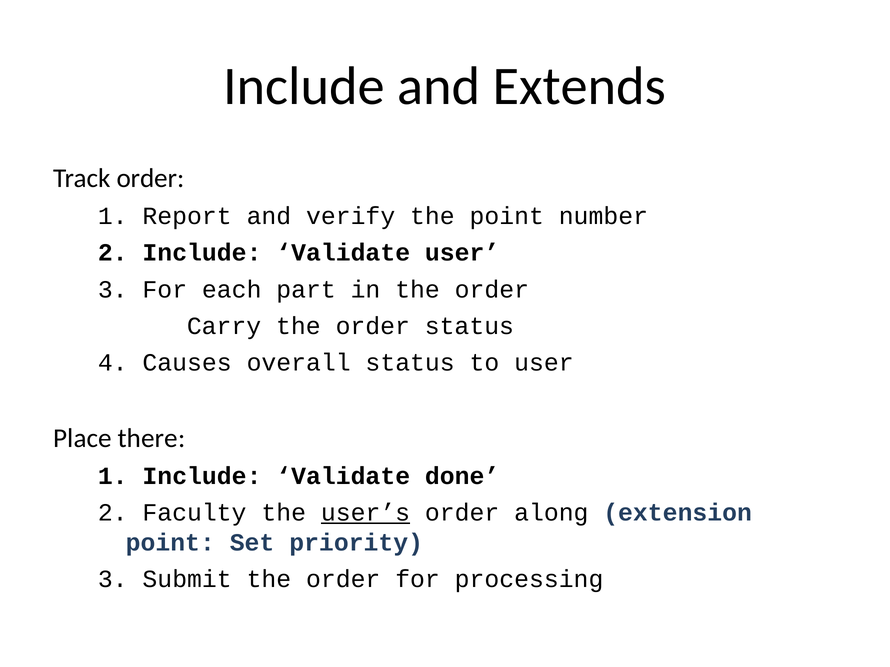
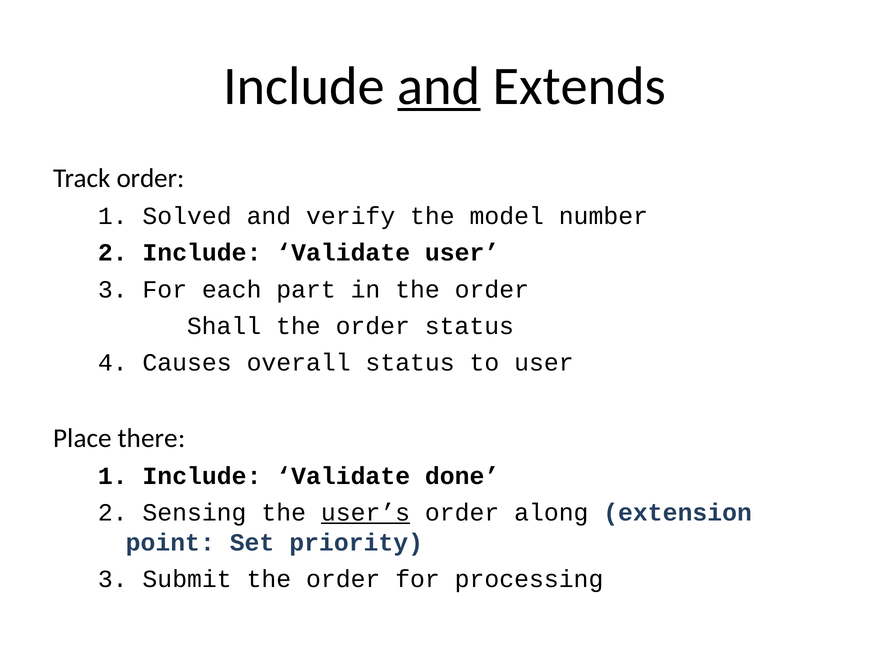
and underline: none -> present (439, 86)
Report: Report -> Solved (187, 216)
the point: point -> model (507, 216)
Carry: Carry -> Shall (224, 326)
Faculty: Faculty -> Sensing (194, 513)
